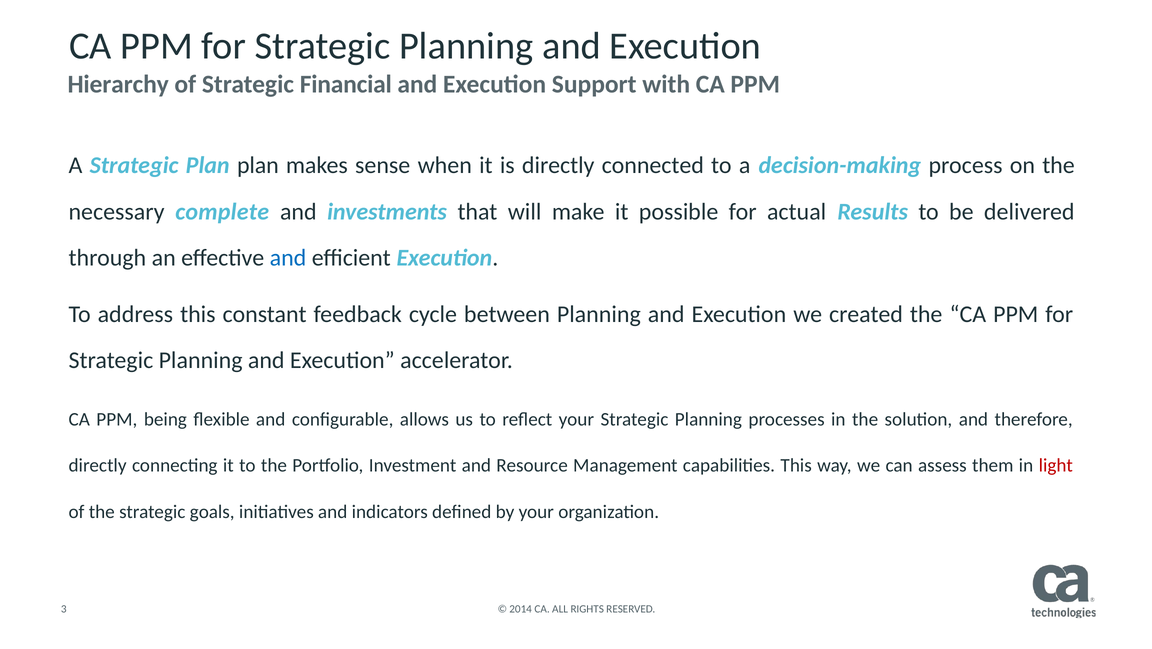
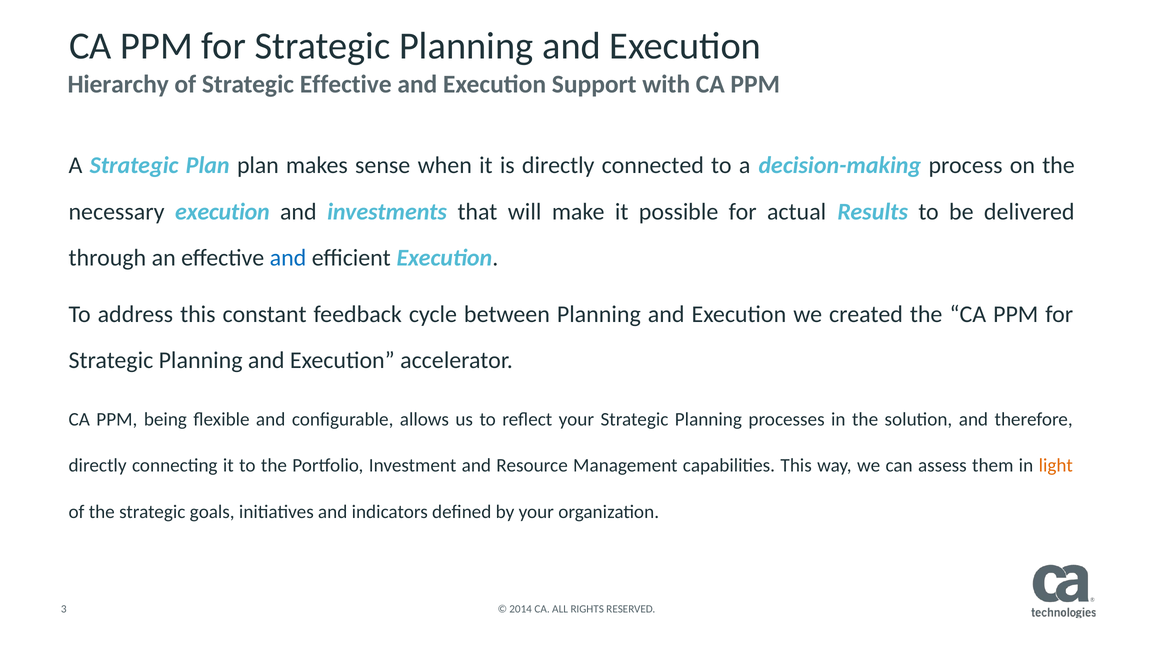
Strategic Financial: Financial -> Effective (346, 84)
necessary complete: complete -> execution (222, 212)
light colour: red -> orange (1056, 465)
